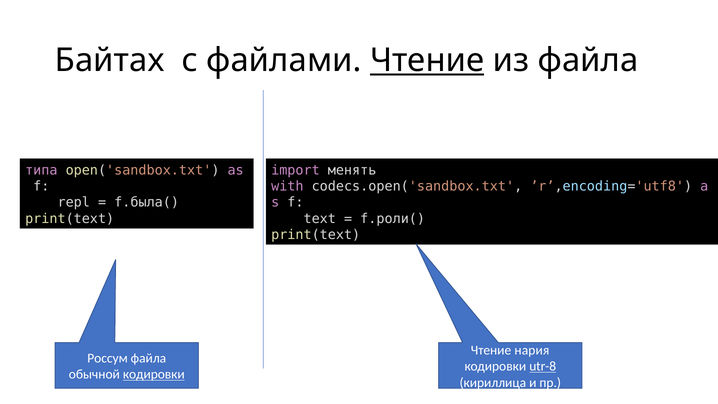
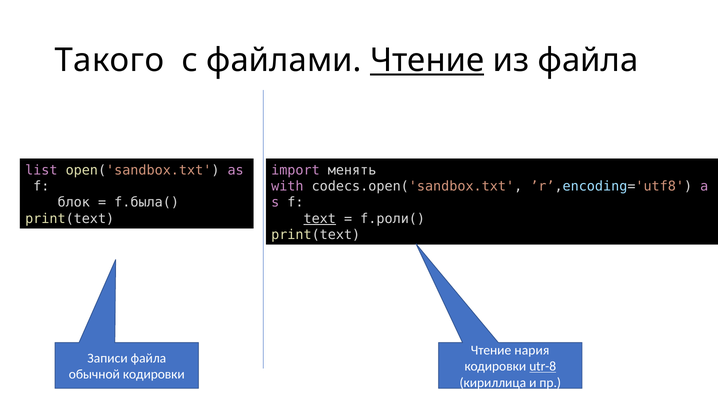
Байтах: Байтах -> Такого (109, 60)
типа: типа -> list (41, 170)
repl: repl -> блок (74, 202)
text underline: none -> present (320, 219)
Россум: Россум -> Записи (108, 358)
кодировки underline: present -> none (154, 374)
